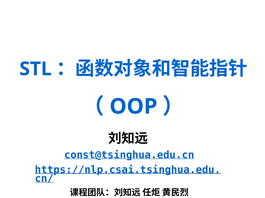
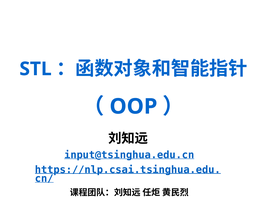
const@tsinghua.edu.cn: const@tsinghua.edu.cn -> input@tsinghua.edu.cn (129, 156)
